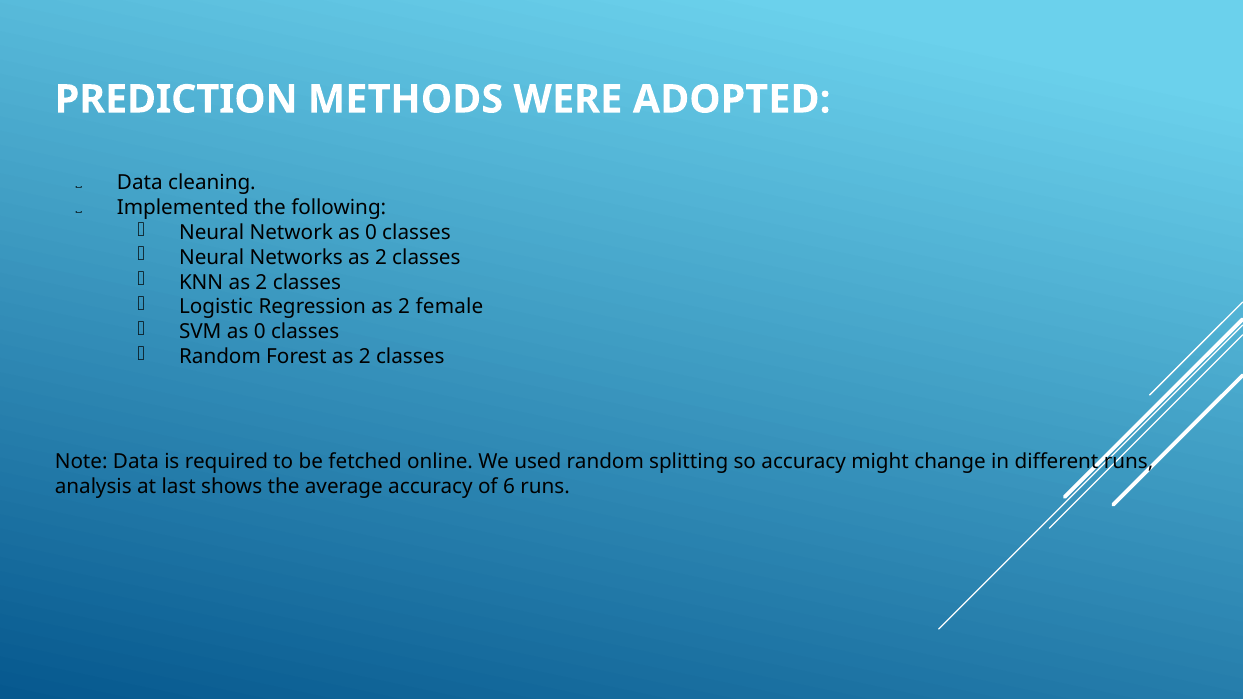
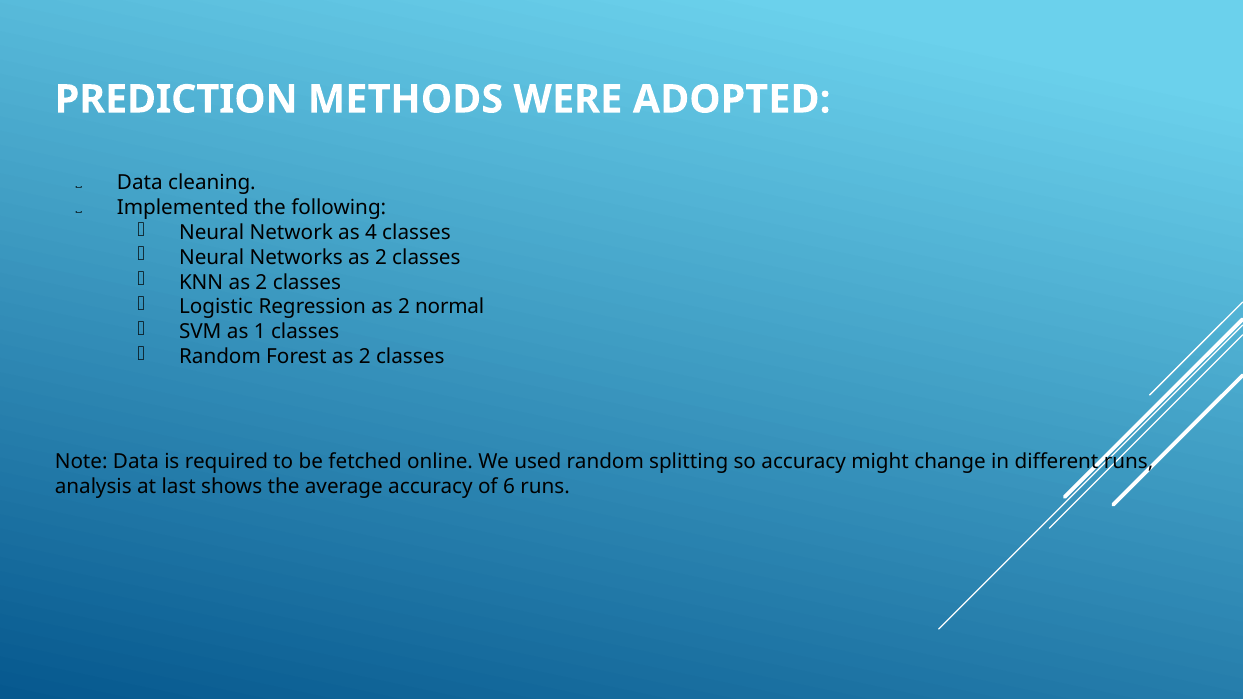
Network as 0: 0 -> 4 (371, 233)
female: female -> normal (450, 307)
SVM as 0: 0 -> 1 (260, 332)
